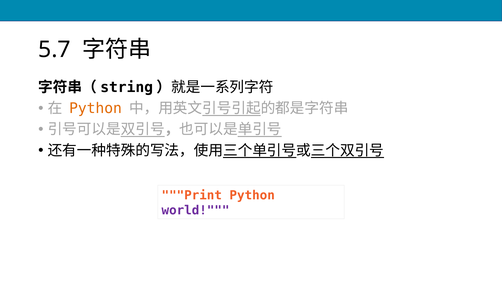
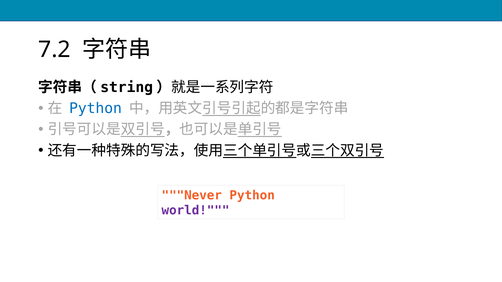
5.7: 5.7 -> 7.2 (55, 50)
Python colour: orange -> blue (95, 109)
Print: Print -> Never (192, 196)
